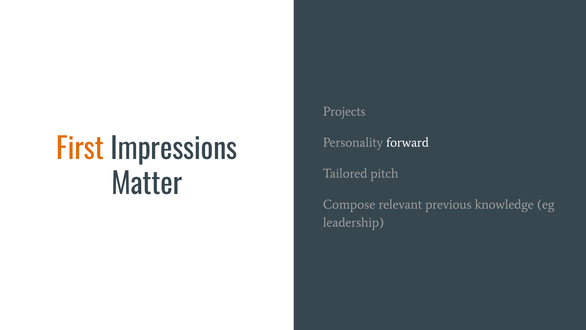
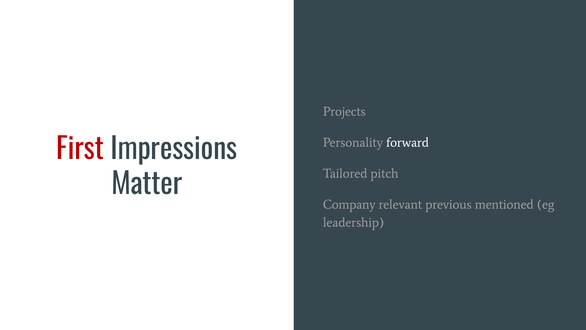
First colour: orange -> red (80, 149)
Compose: Compose -> Company (349, 204)
knowledge: knowledge -> mentioned (504, 204)
